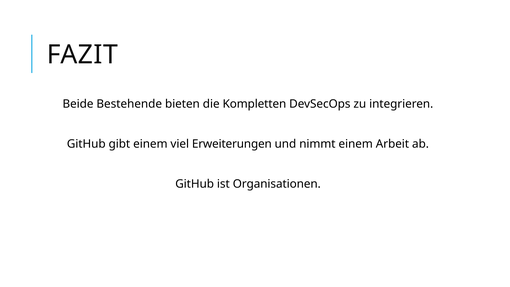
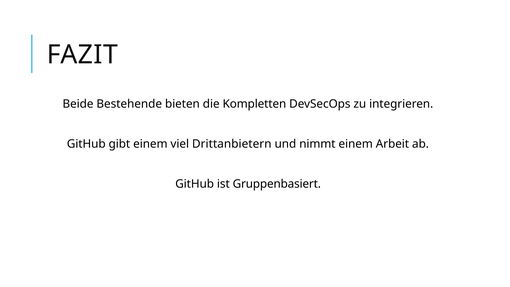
Erweiterungen: Erweiterungen -> Drittanbietern (232, 144)
Organisationen: Organisationen -> Gruppenbasiert (277, 184)
